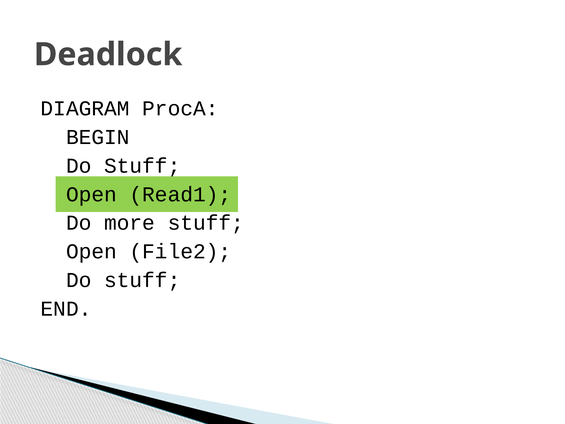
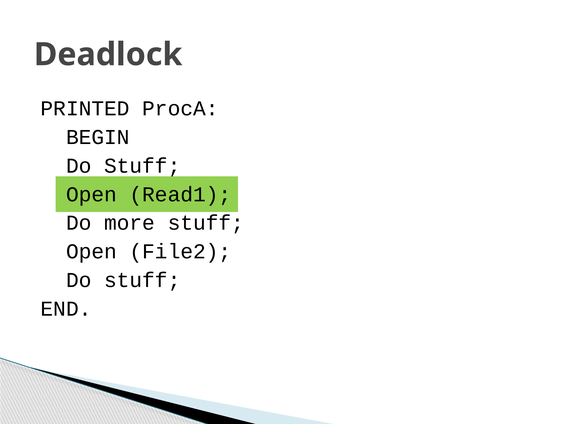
DIAGRAM: DIAGRAM -> PRINTED (85, 109)
